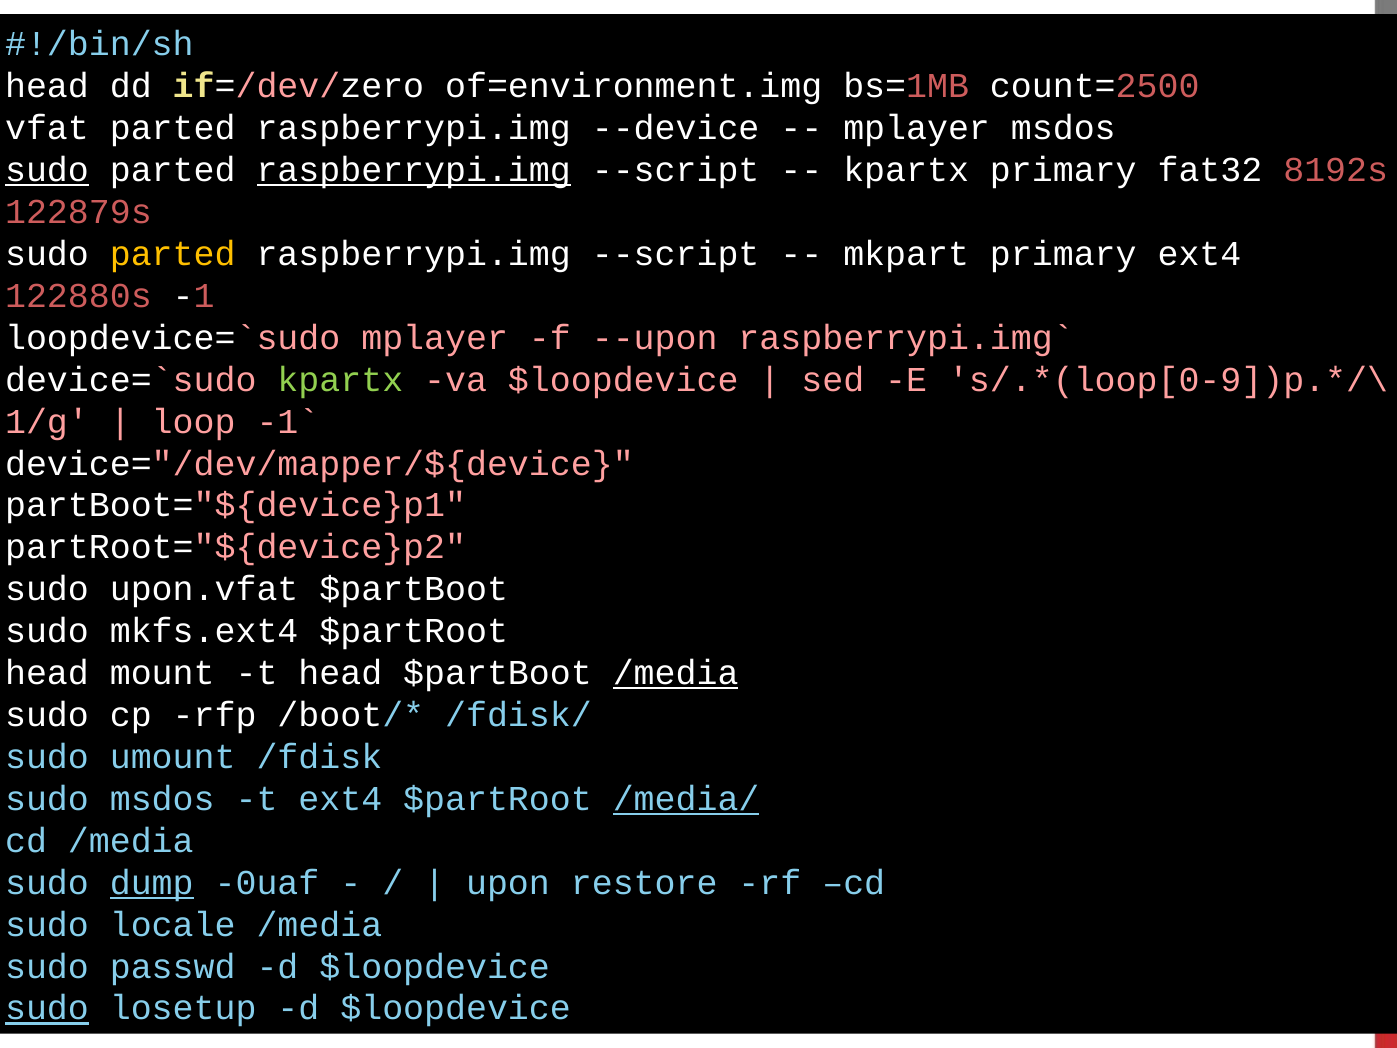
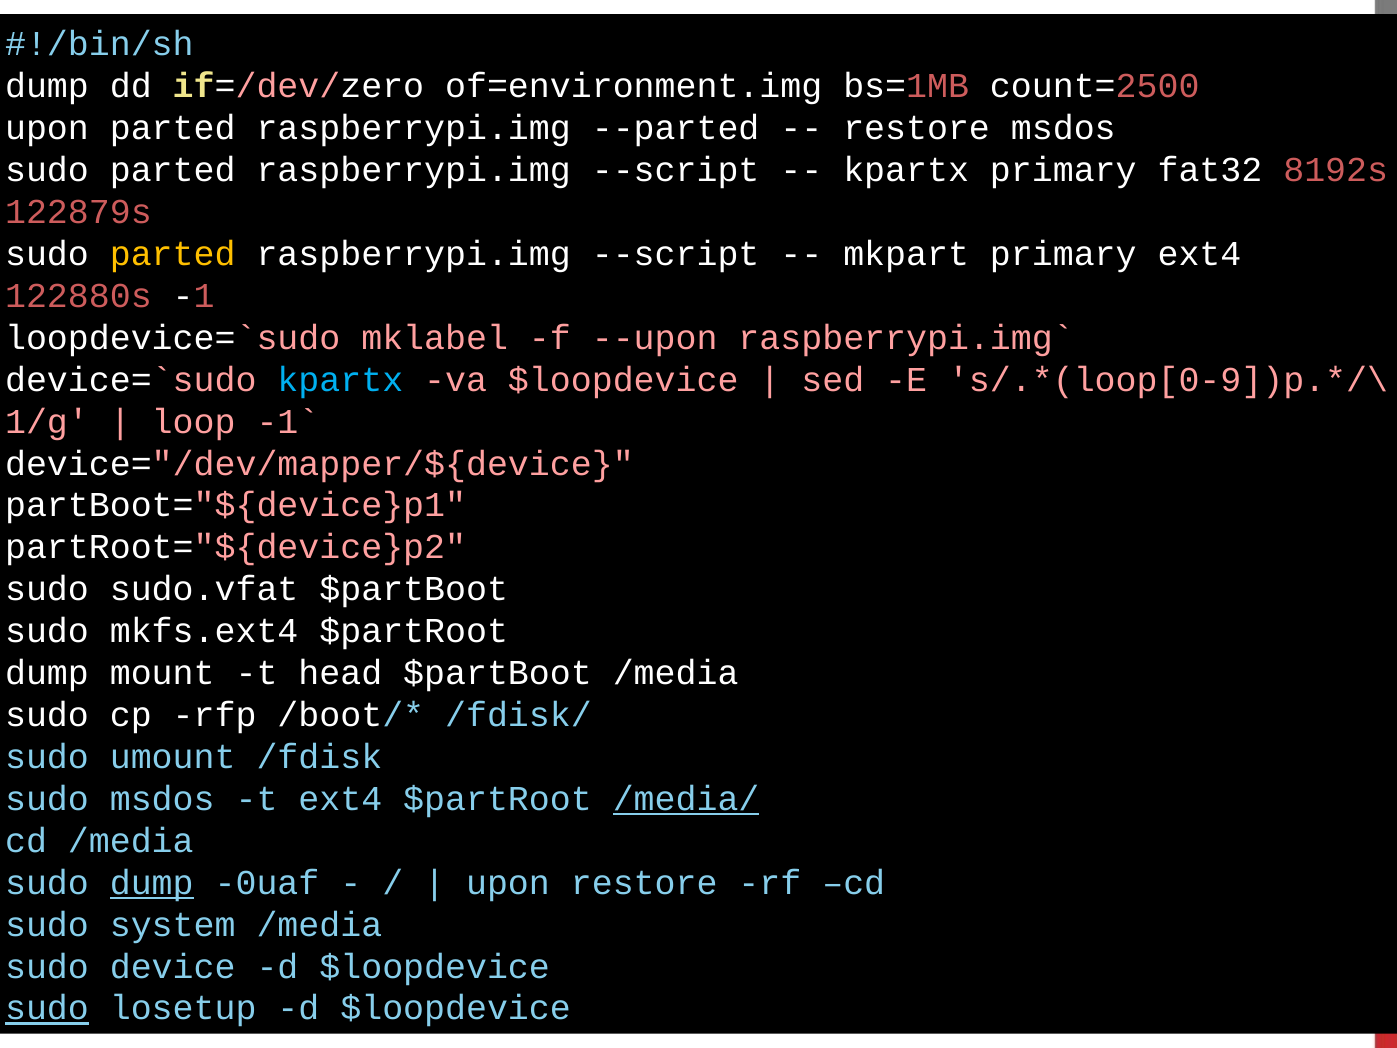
head: head -> dump (47, 86)
vfat: vfat -> upon (47, 128)
--device: --device -> --parted (676, 128)
mplayer: mplayer -> restore (917, 128)
sudo underline: present -> none (47, 170)
raspberrypi.img underline: present -> none (414, 170)
mplayer: mplayer -> mklabel (435, 338)
kpartx colour: light green -> light blue (340, 380)
upon.vfat: upon.vfat -> sudo.vfat (204, 589)
head: head -> dump (47, 673)
/media underline: present -> none (676, 673)
locale: locale -> system (173, 924)
passwd: passwd -> device (173, 966)
